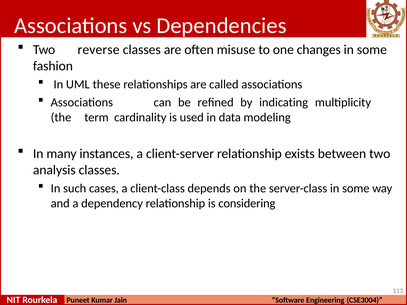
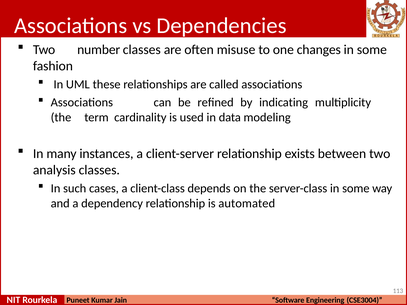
reverse: reverse -> number (99, 50)
considering: considering -> automated (247, 204)
